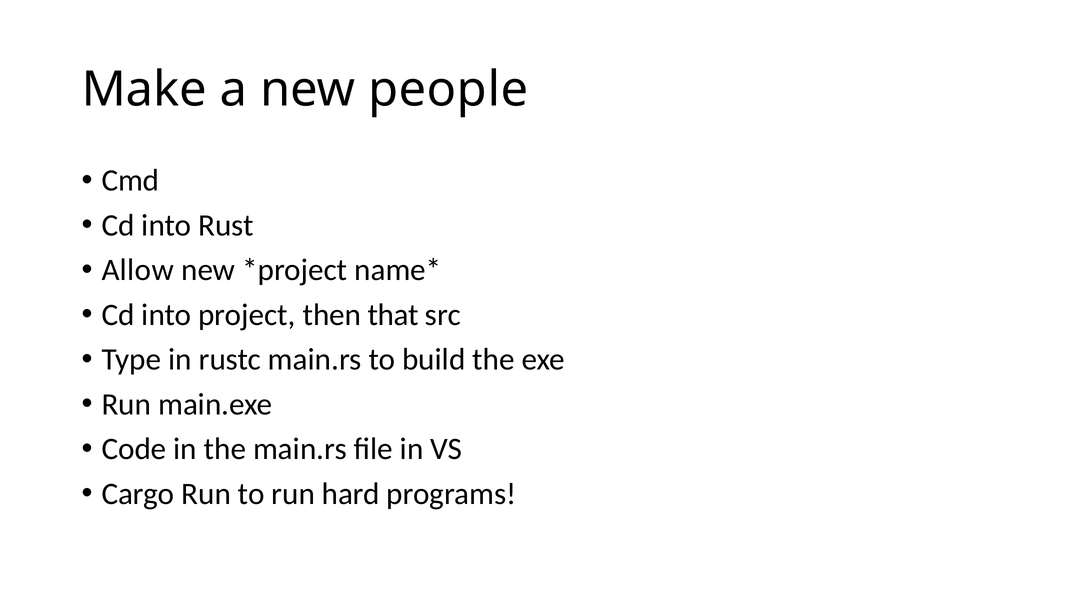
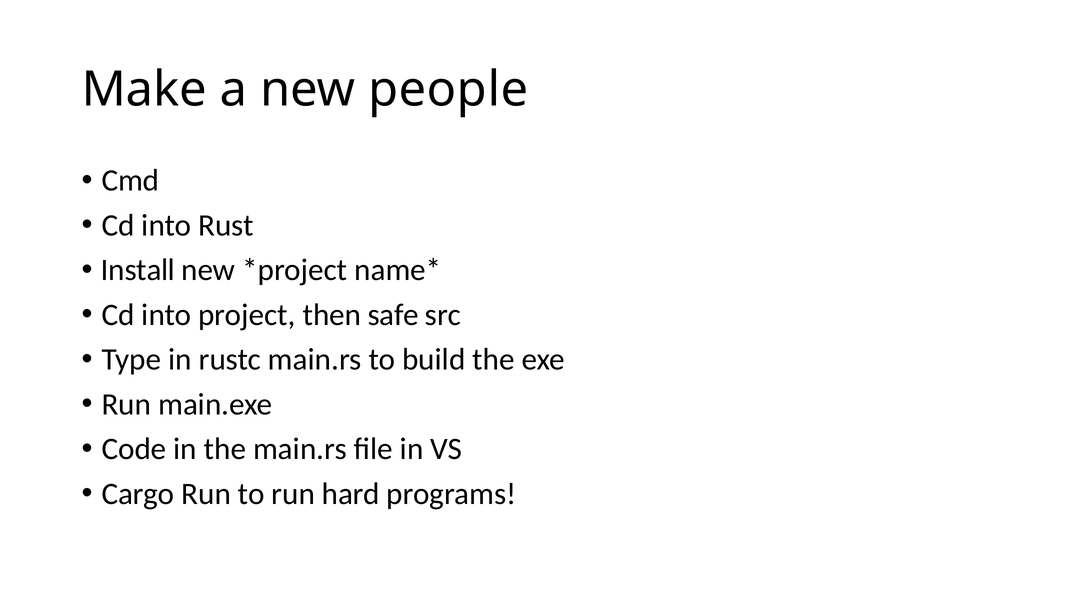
Allow: Allow -> Install (138, 270)
that: that -> safe (393, 315)
